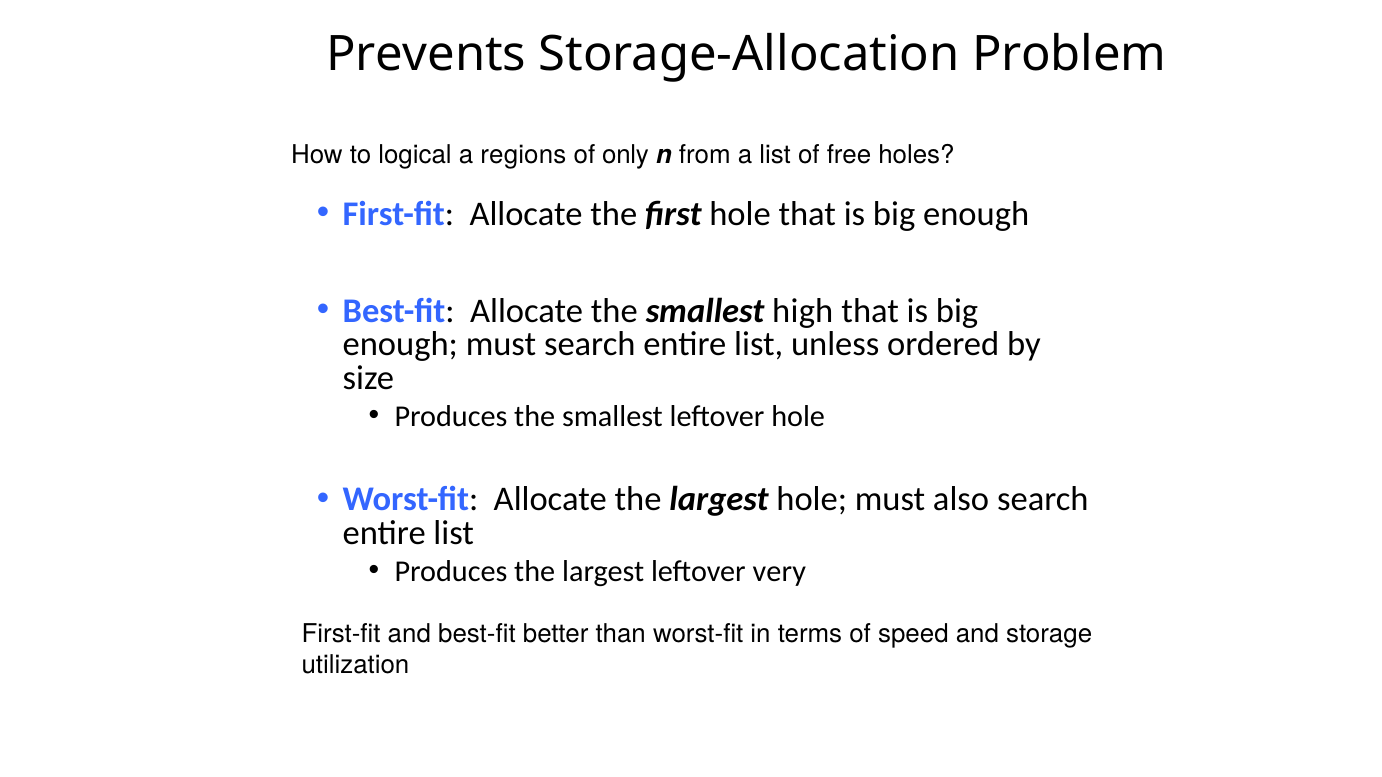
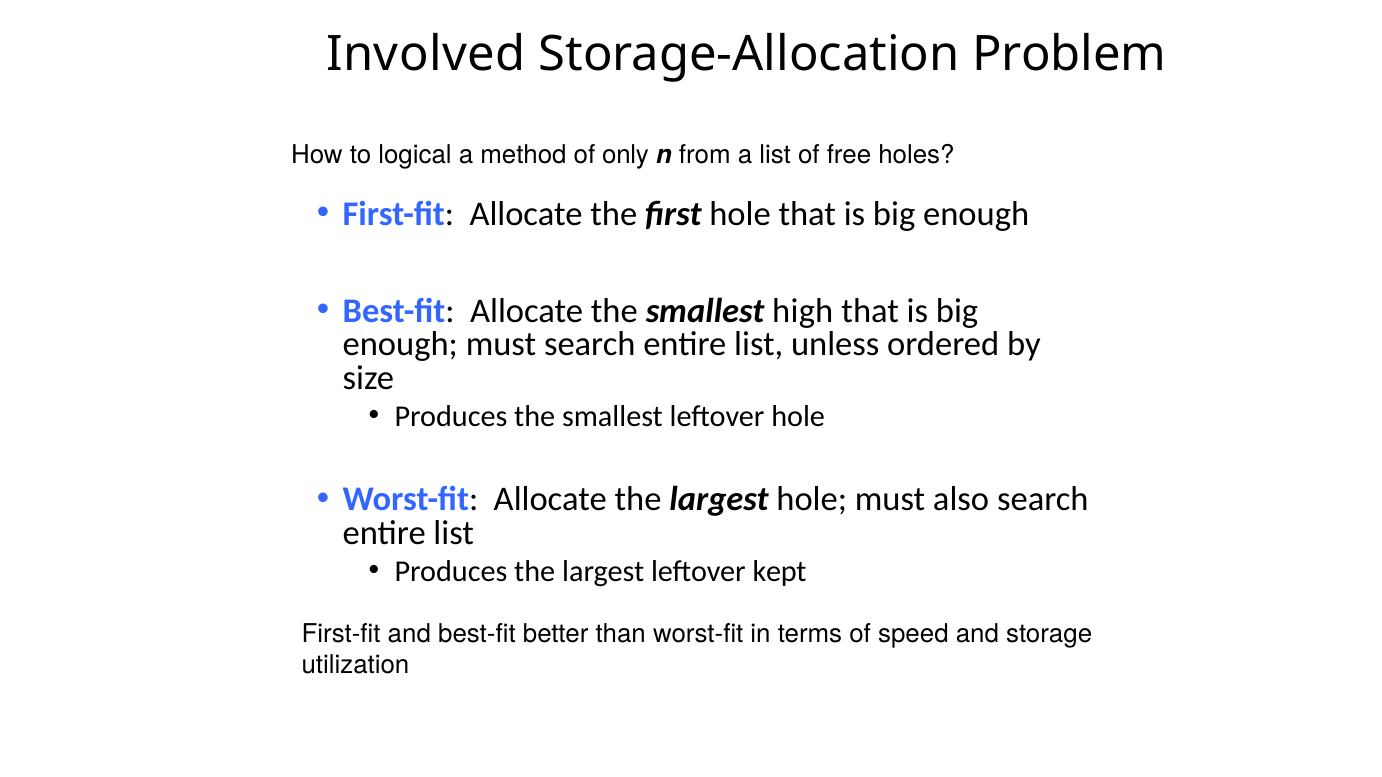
Prevents: Prevents -> Involved (426, 55)
regions: regions -> method (523, 155)
very: very -> kept (780, 571)
